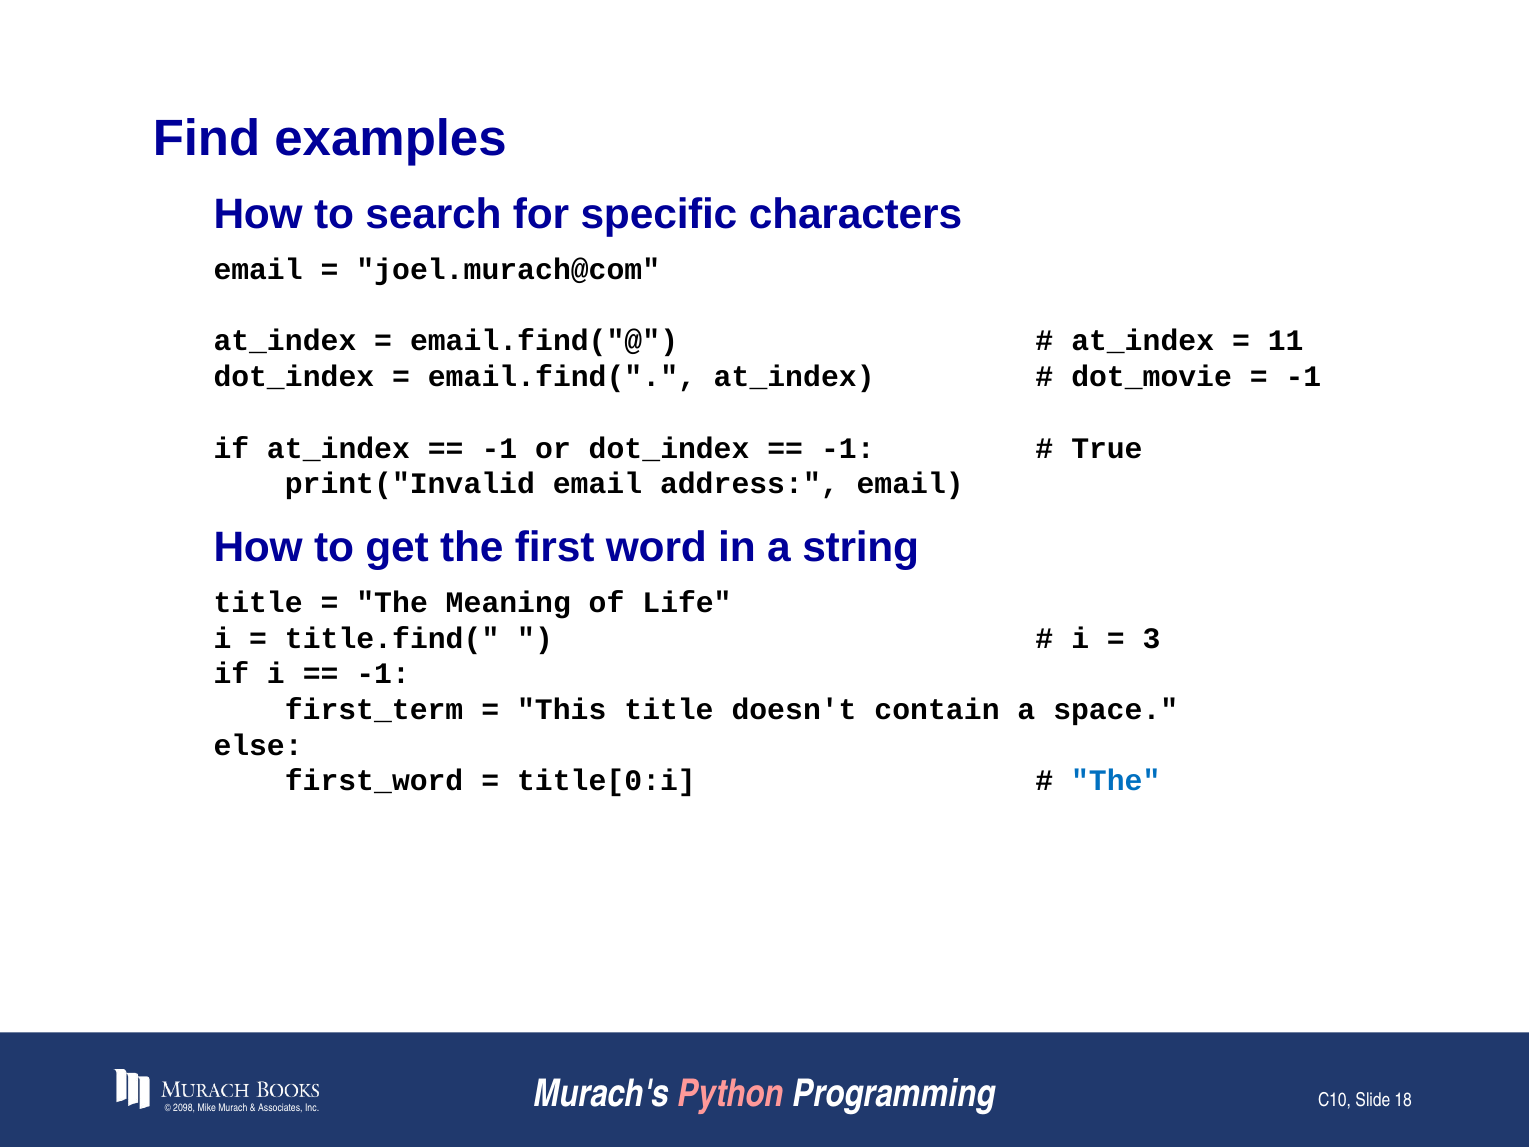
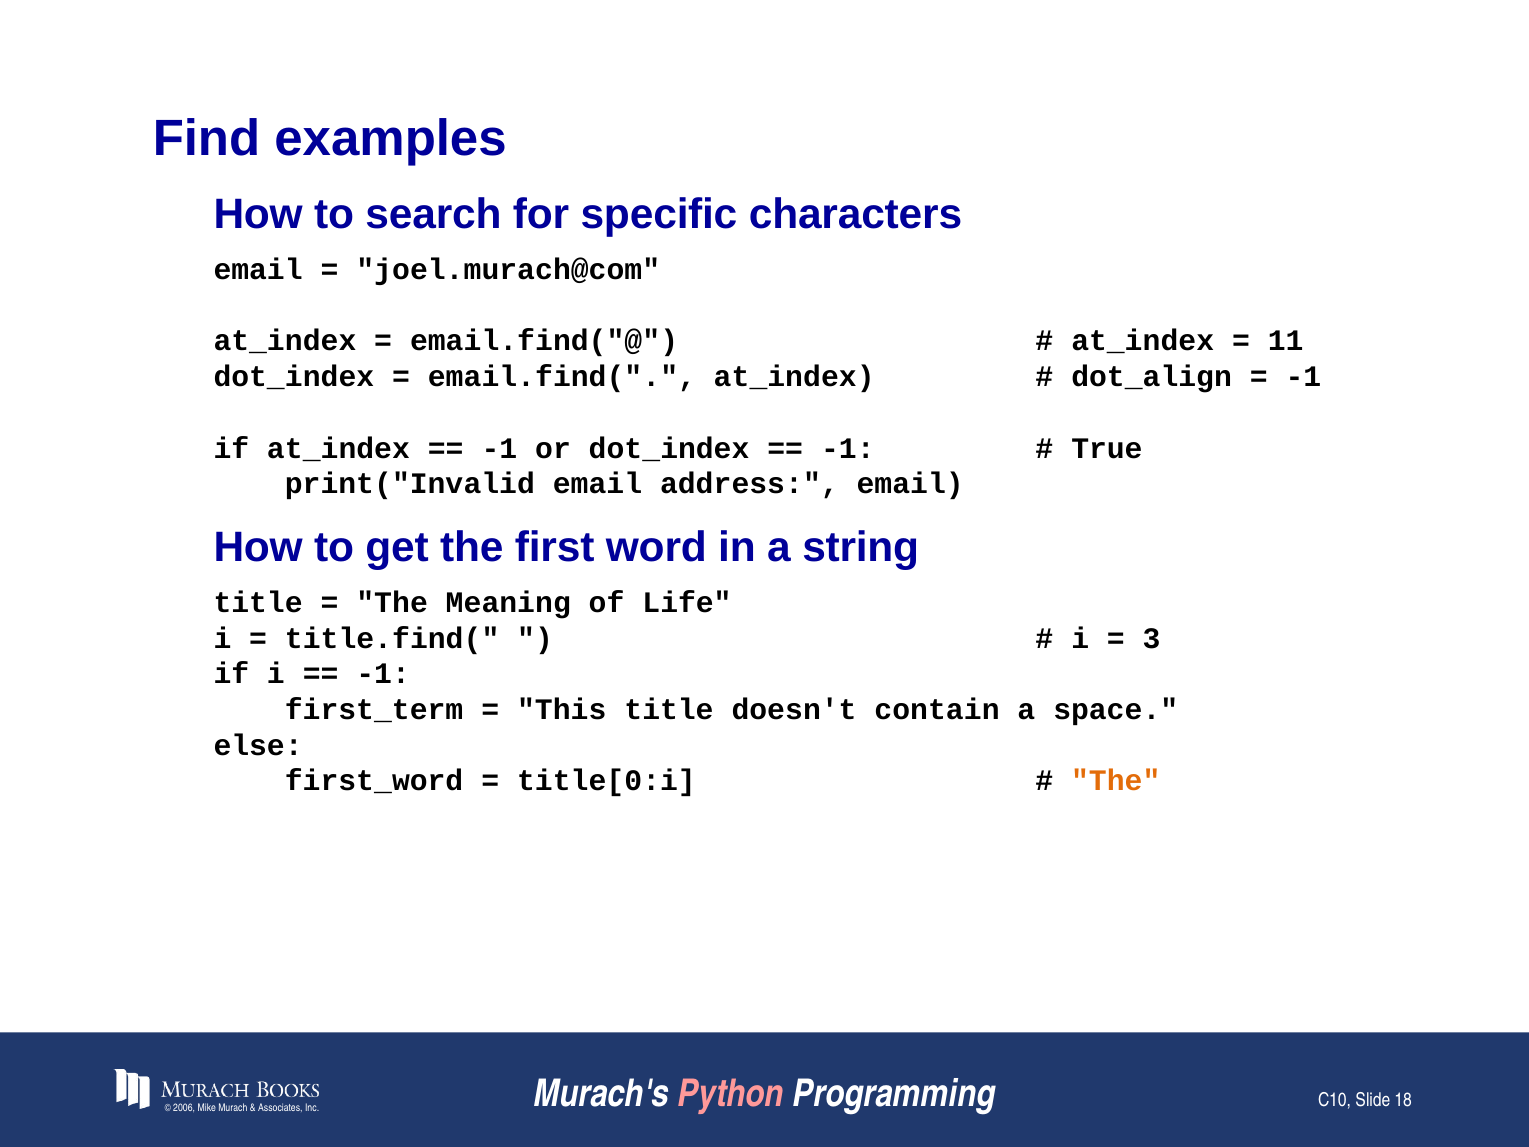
dot_movie: dot_movie -> dot_align (1152, 377)
The colour: blue -> orange (1116, 781)
2098: 2098 -> 2006 (184, 1108)
